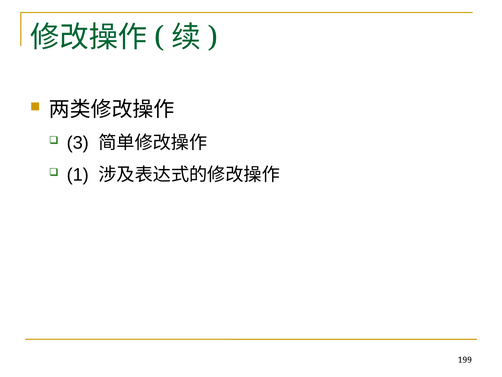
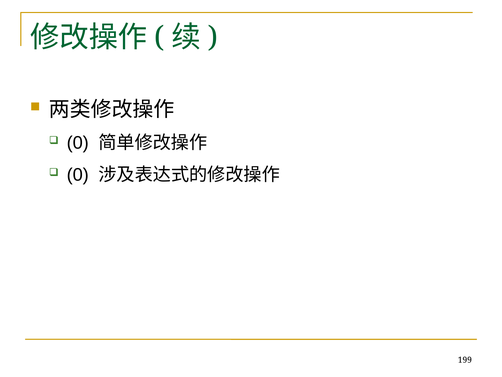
3: 3 -> 0 (78, 143)
1: 1 -> 0 (78, 175)
